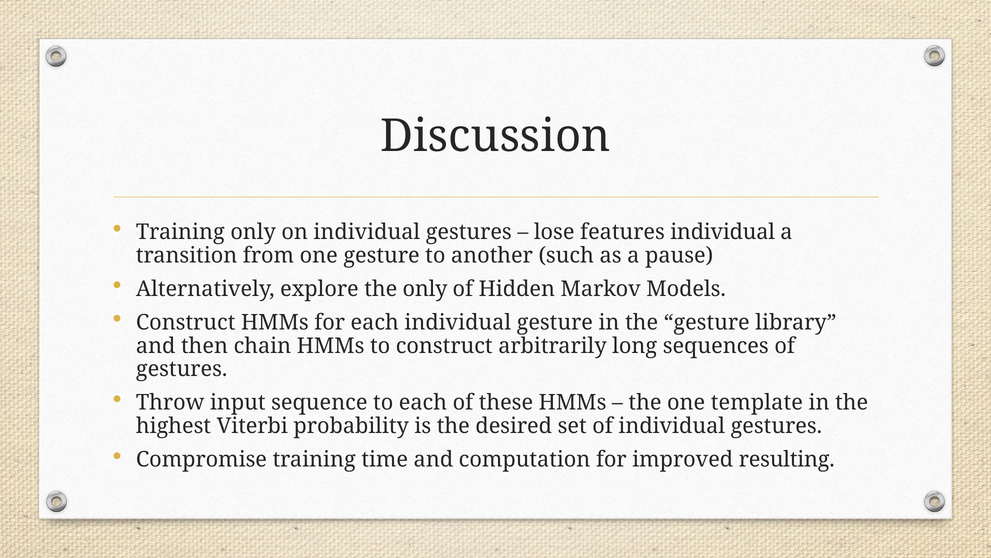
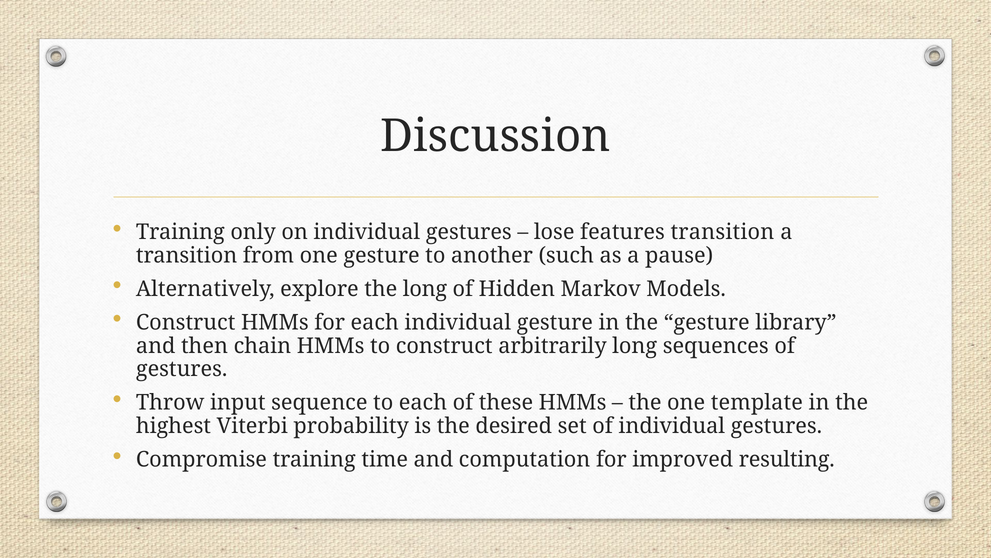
features individual: individual -> transition (722, 232)
the only: only -> long (425, 289)
